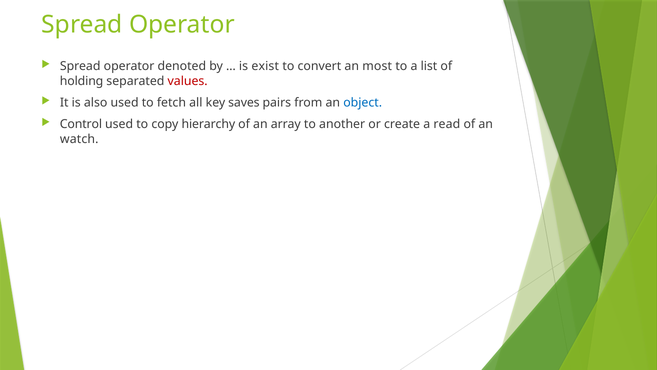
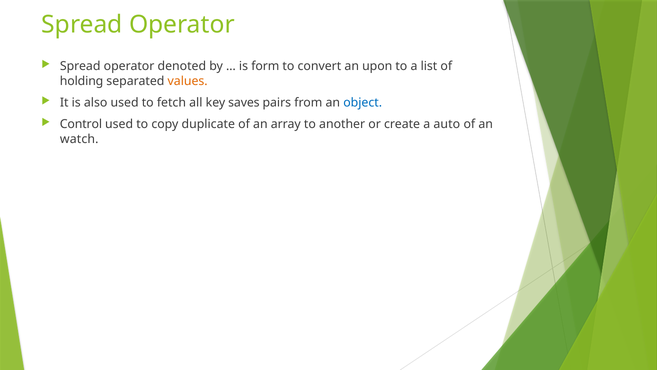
exist: exist -> form (265, 66)
most: most -> upon (377, 66)
values colour: red -> orange (188, 81)
hierarchy: hierarchy -> duplicate (208, 124)
read: read -> auto (447, 124)
